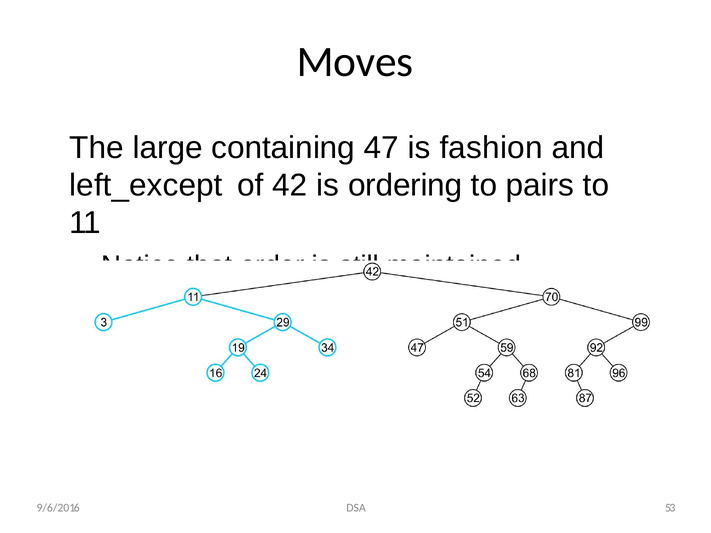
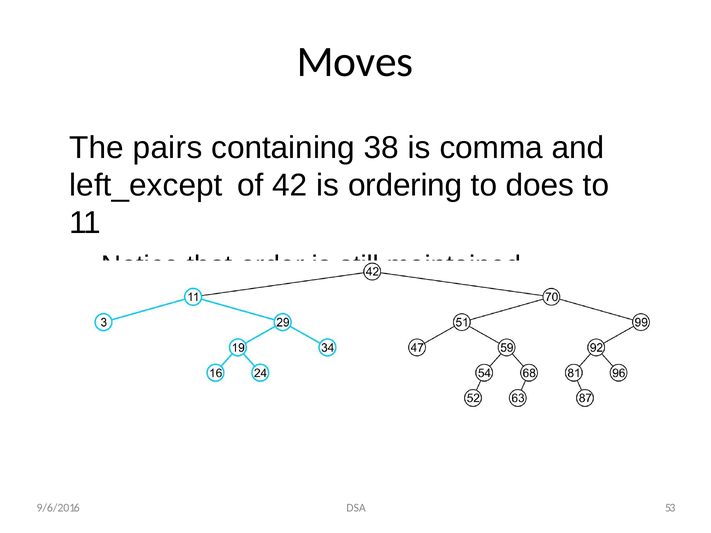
large: large -> pairs (168, 148)
47: 47 -> 38 (381, 148)
fashion: fashion -> comma (491, 148)
pairs: pairs -> does (540, 185)
